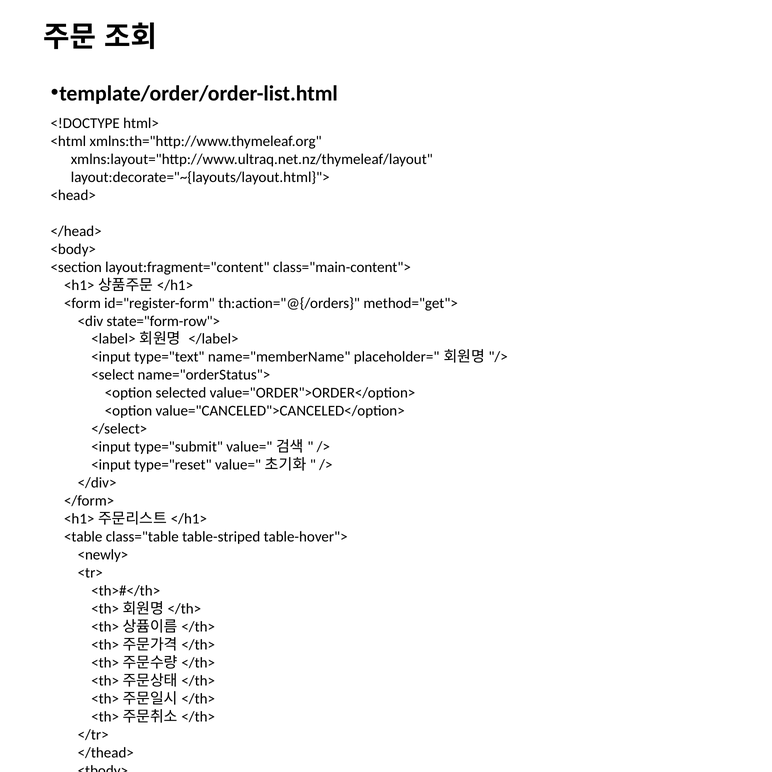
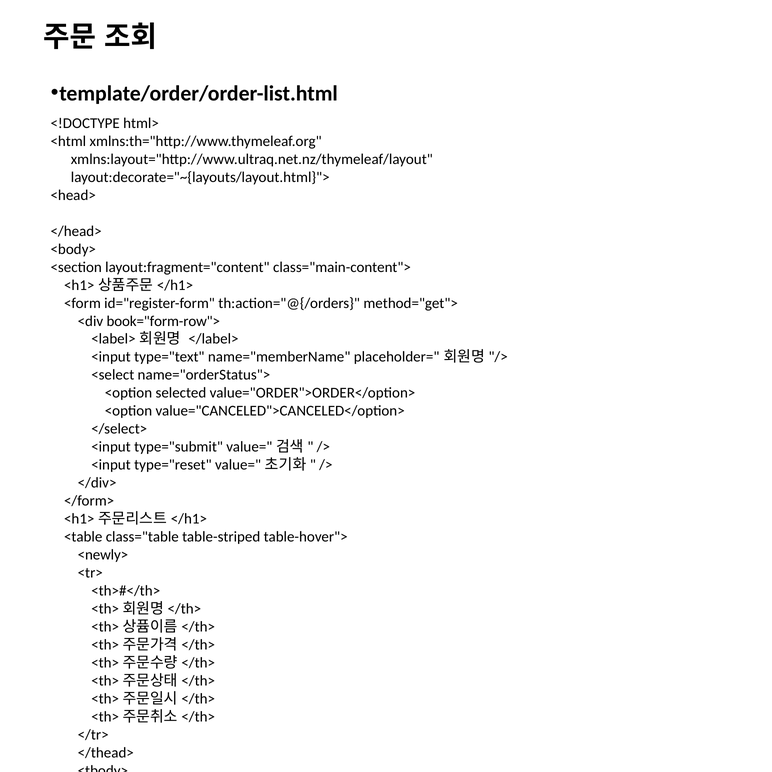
state="form-row">: state="form-row"> -> book="form-row"> (163, 321)
